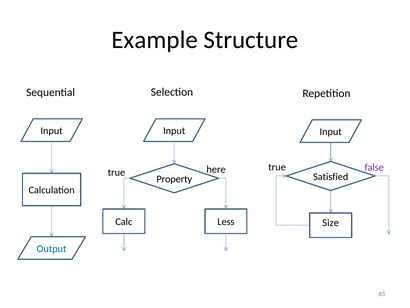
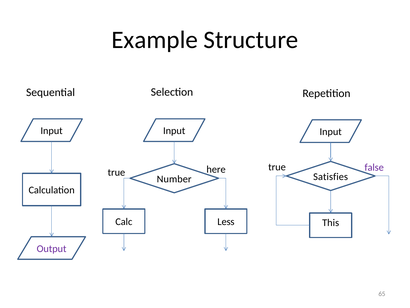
Satisfied: Satisfied -> Satisfies (331, 176)
Property: Property -> Number (174, 179)
Size: Size -> This (331, 222)
Output colour: blue -> purple (52, 248)
